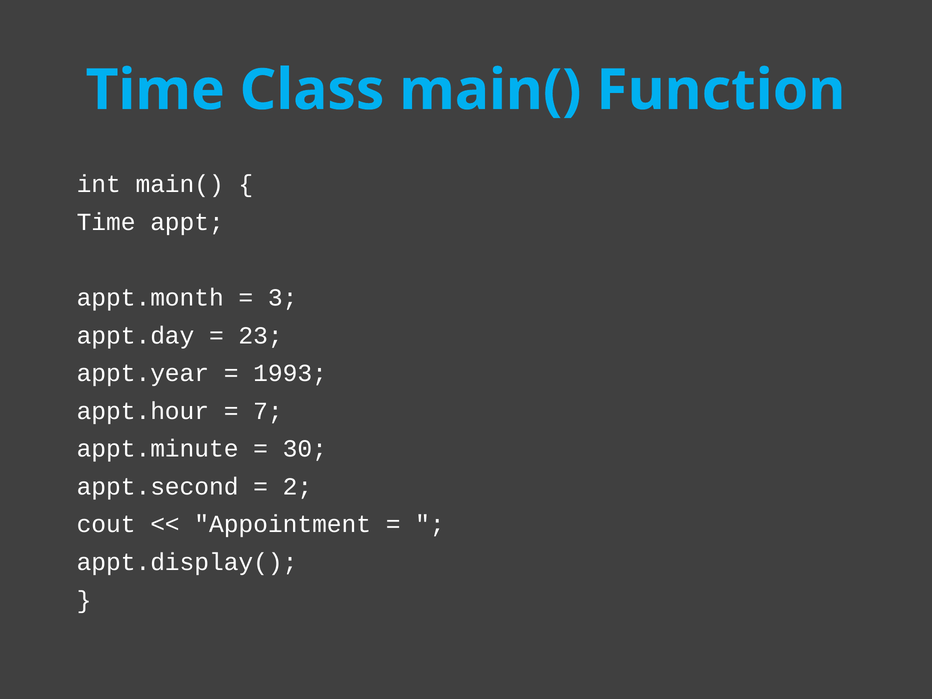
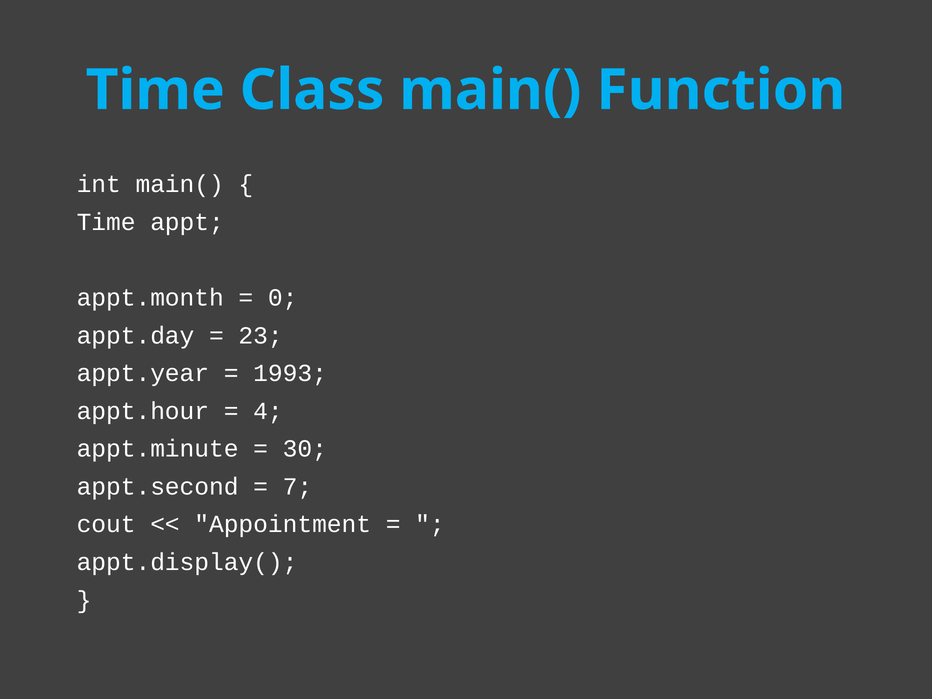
3: 3 -> 0 (283, 298)
7: 7 -> 4 (268, 411)
2: 2 -> 7 (297, 487)
